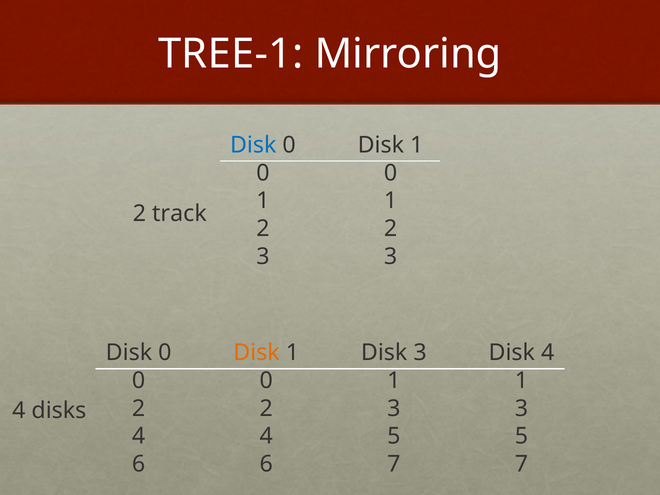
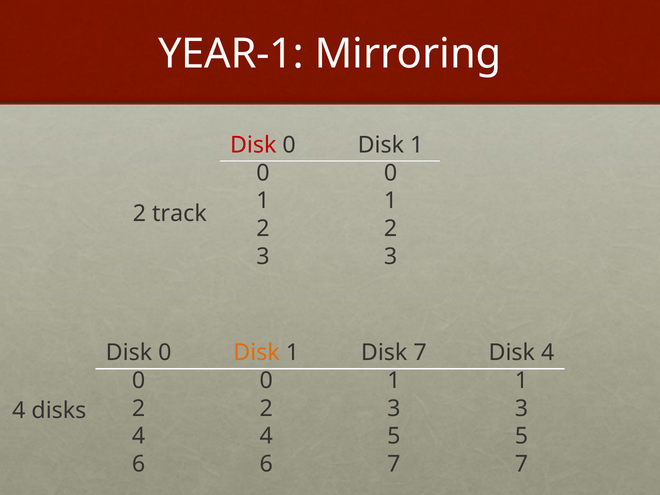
TREE-1: TREE-1 -> YEAR-1 (231, 54)
Disk colour: blue -> red (253, 145)
Disk 3: 3 -> 7 (420, 353)
